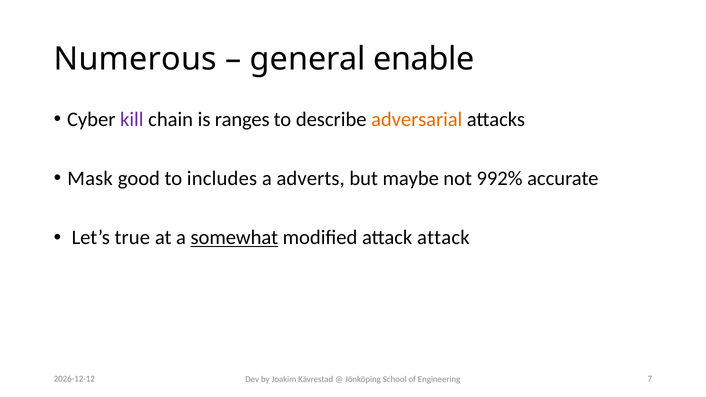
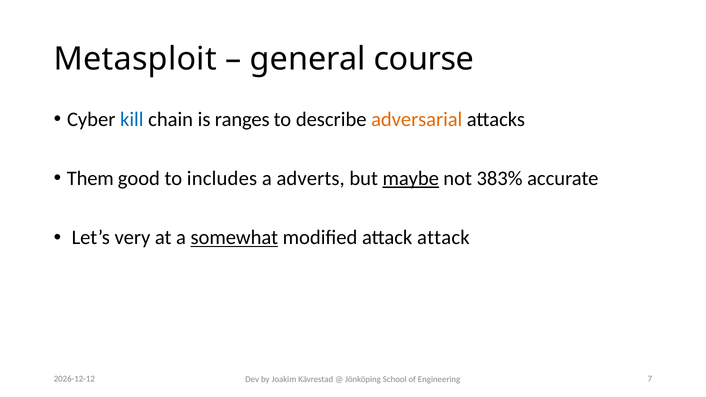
Numerous: Numerous -> Metasploit (135, 59)
enable: enable -> course (424, 59)
kill colour: purple -> blue (132, 119)
Mask: Mask -> Them (90, 179)
maybe underline: none -> present (411, 179)
992%: 992% -> 383% (500, 179)
true: true -> very (132, 238)
